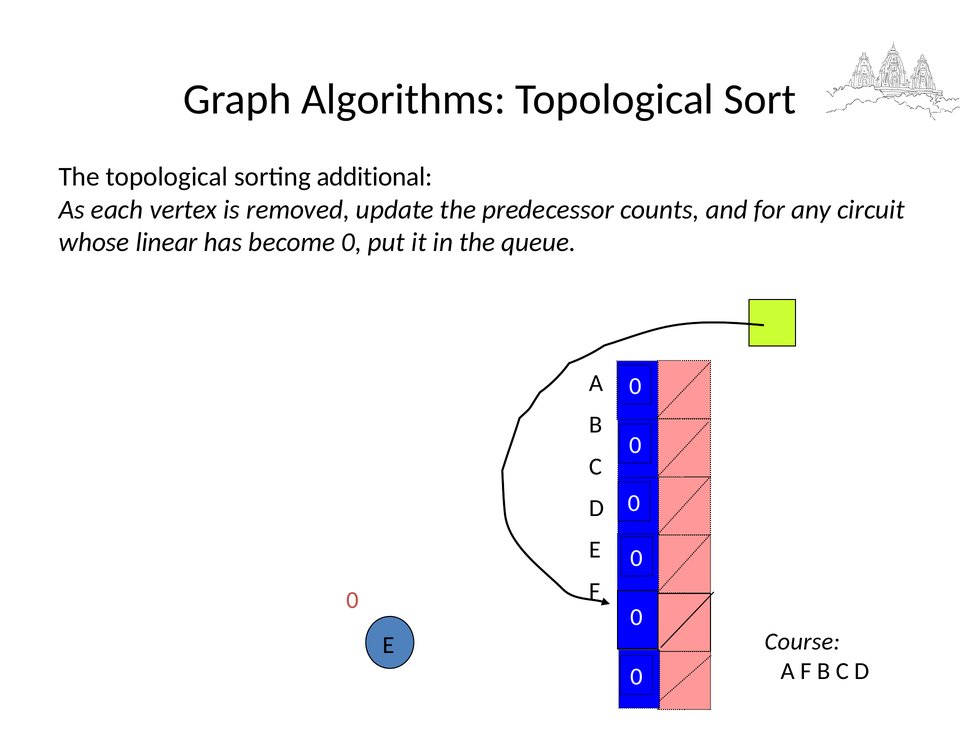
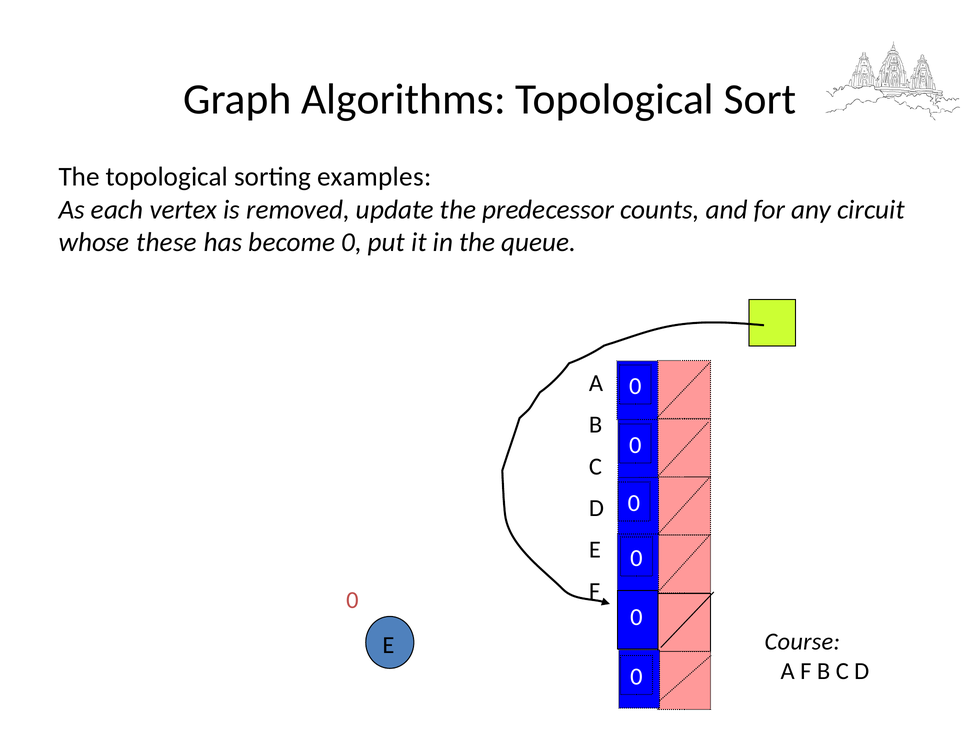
additional: additional -> examples (374, 177)
linear: linear -> these (167, 242)
